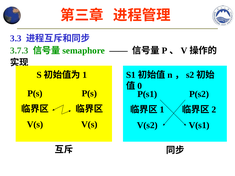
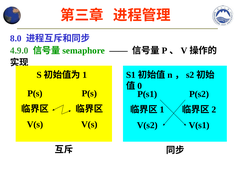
3.3: 3.3 -> 8.0 (16, 39)
3.7.3: 3.7.3 -> 4.9.0 (19, 51)
